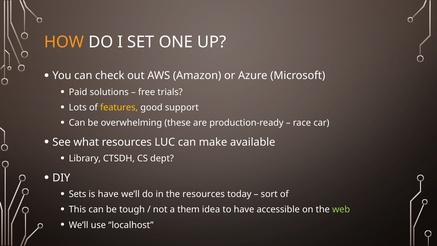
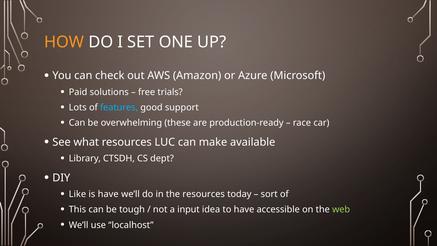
features colour: yellow -> light blue (119, 107)
Sets: Sets -> Like (77, 194)
them: them -> input (188, 209)
